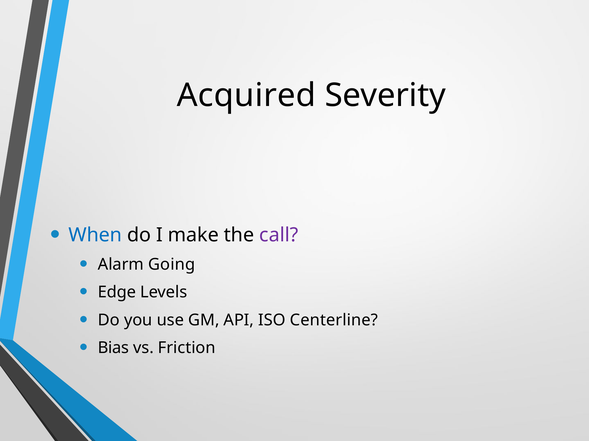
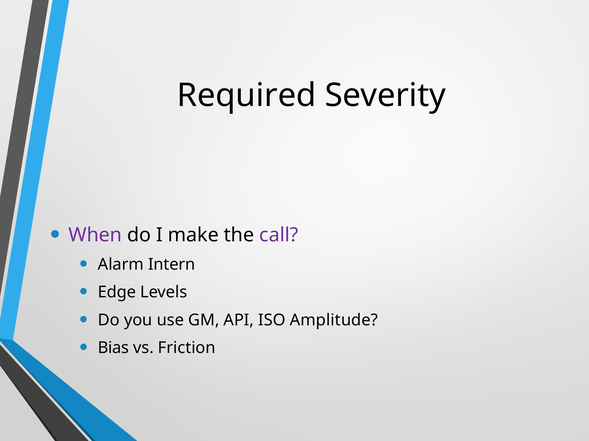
Acquired: Acquired -> Required (247, 96)
When colour: blue -> purple (95, 235)
Going: Going -> Intern (172, 265)
Centerline: Centerline -> Amplitude (334, 321)
